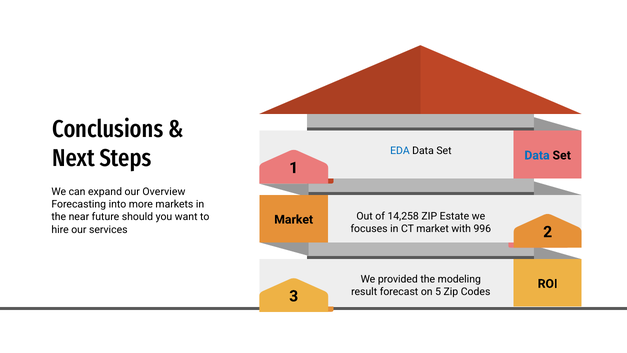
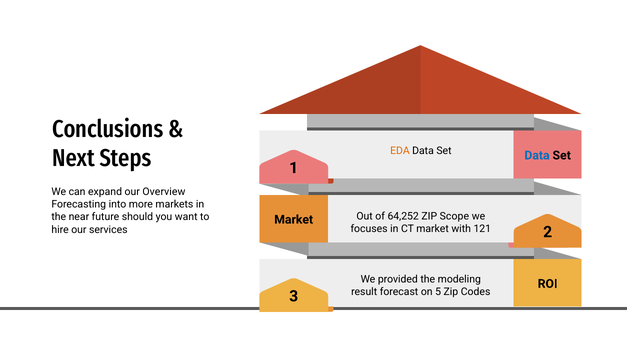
EDA colour: blue -> orange (400, 151)
14,258: 14,258 -> 64,252 (403, 216)
Estate: Estate -> Scope (454, 216)
996: 996 -> 121 (482, 229)
